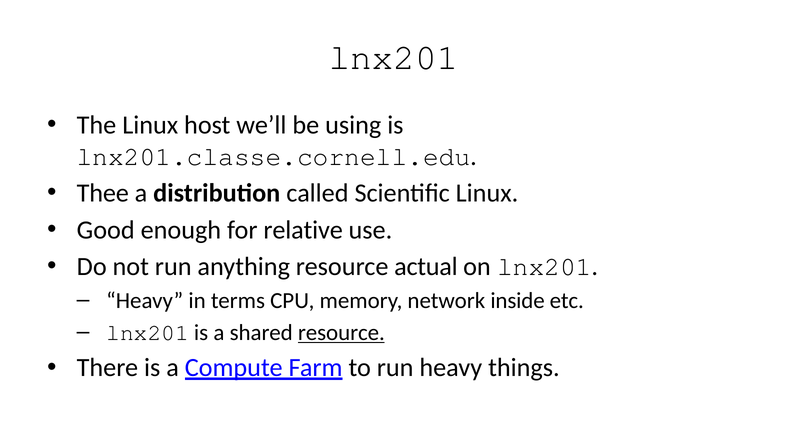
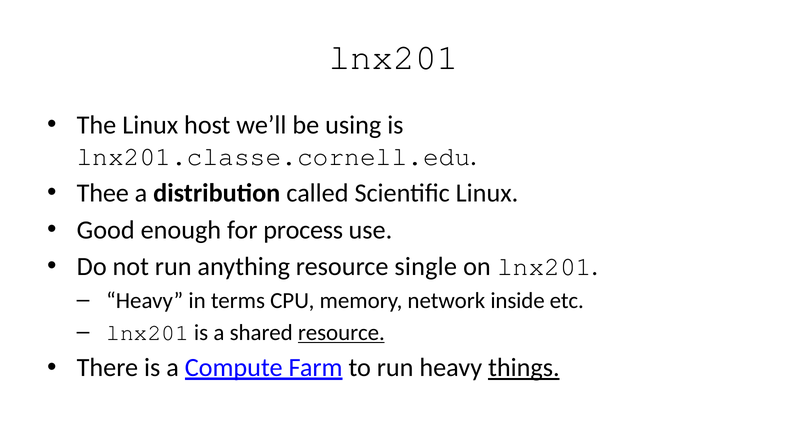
relative: relative -> process (303, 230)
actual: actual -> single (426, 266)
things underline: none -> present (524, 367)
